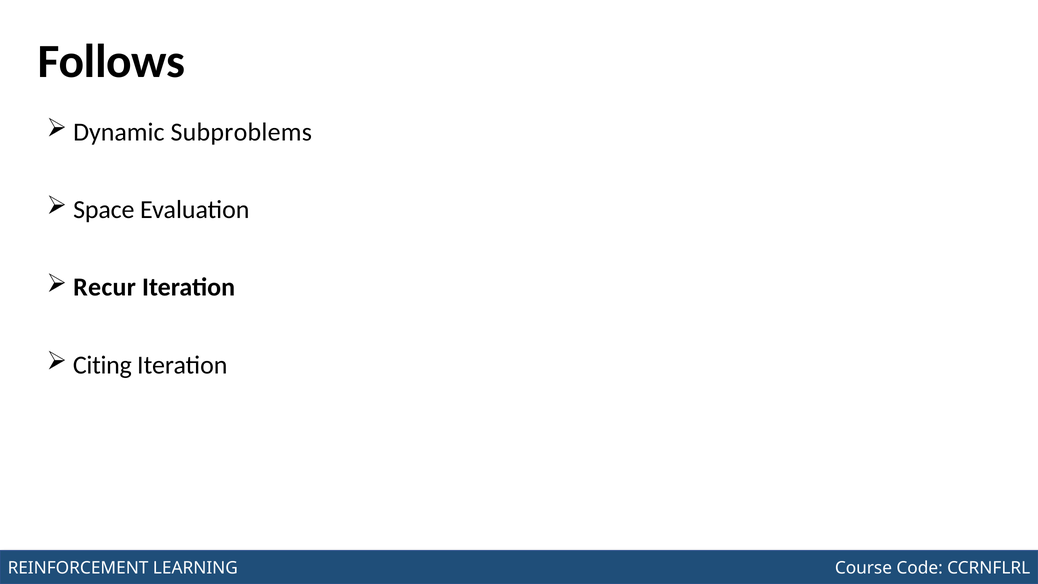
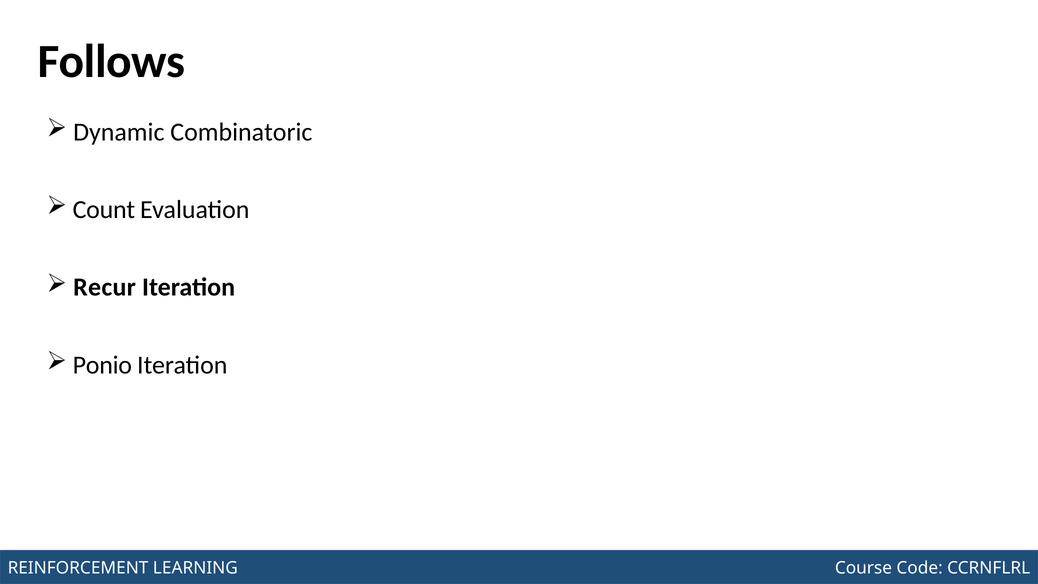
Subproblems: Subproblems -> Combinatoric (241, 132)
Space: Space -> Count (104, 210)
Citing: Citing -> Ponio (102, 365)
